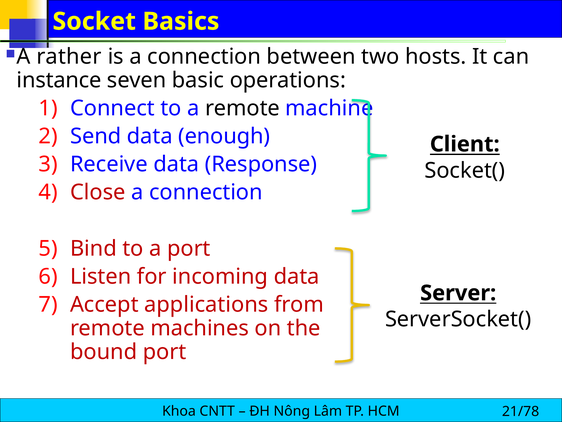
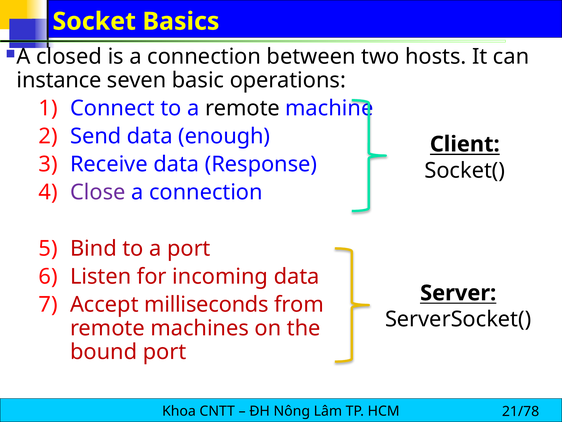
rather: rather -> closed (69, 57)
Close colour: red -> purple (98, 192)
applications: applications -> milliseconds (206, 304)
